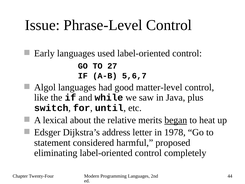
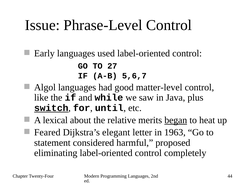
switch underline: none -> present (51, 108)
Edsger: Edsger -> Feared (47, 132)
address: address -> elegant (116, 132)
1978: 1978 -> 1963 (175, 132)
